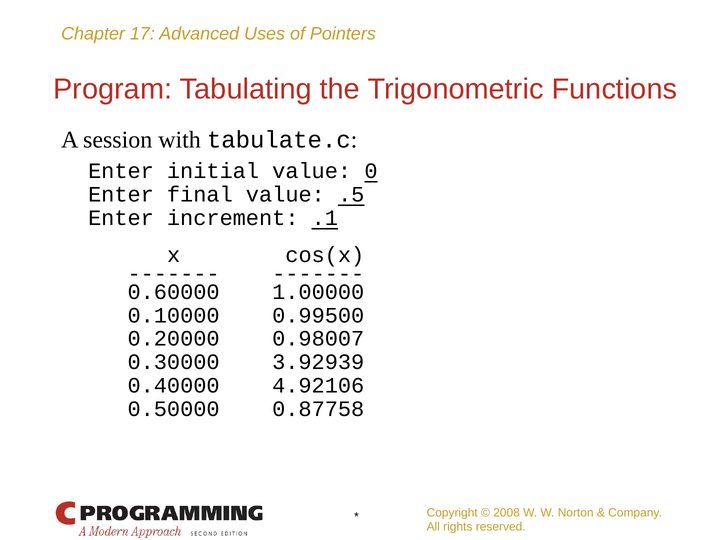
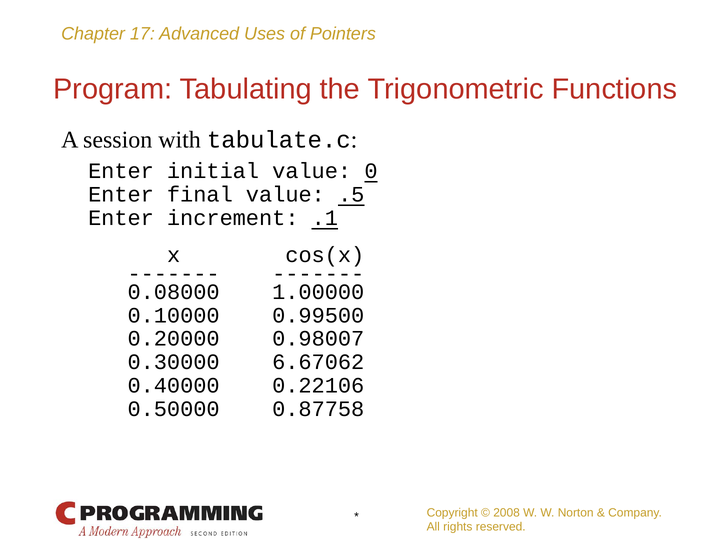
0.60000: 0.60000 -> 0.08000 (174, 291)
3.92939: 3.92939 -> 6.67062 (318, 362)
4.92106: 4.92106 -> 0.22106 (318, 385)
